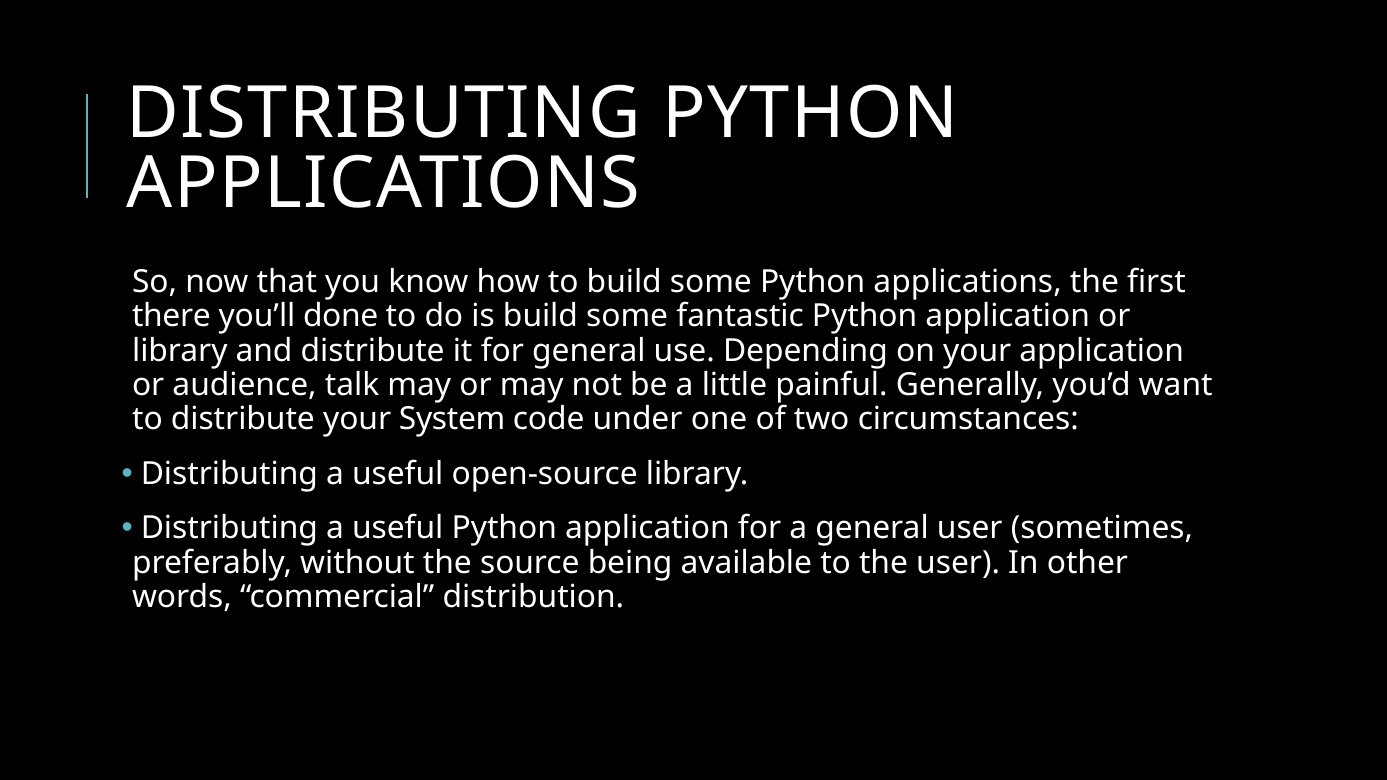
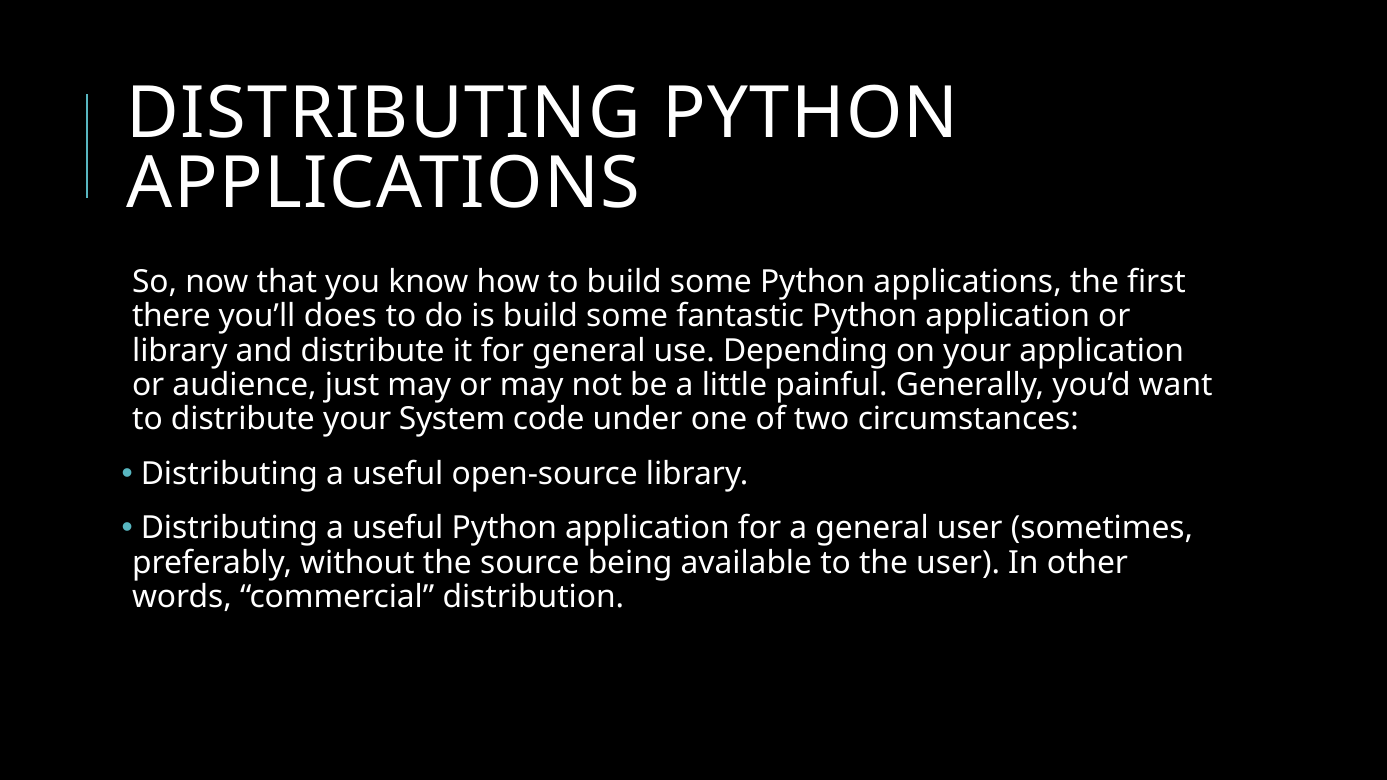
done: done -> does (340, 317)
talk: talk -> just (352, 385)
